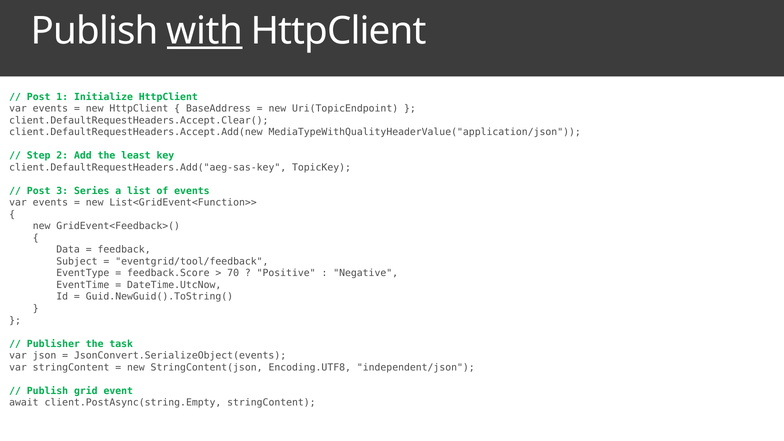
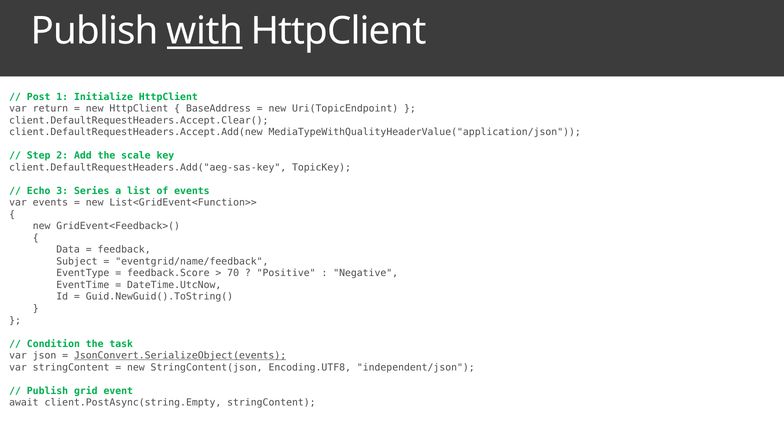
events: events -> return (50, 109)
least: least -> scale (136, 156)
Post: Post -> Echo (39, 191)
eventgrid/tool/feedback: eventgrid/tool/feedback -> eventgrid/name/feedback (192, 261)
Publisher: Publisher -> Condition (53, 344)
JsonConvert.SerializeObject(events underline: none -> present (180, 356)
